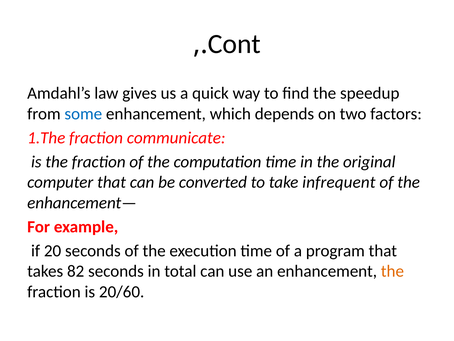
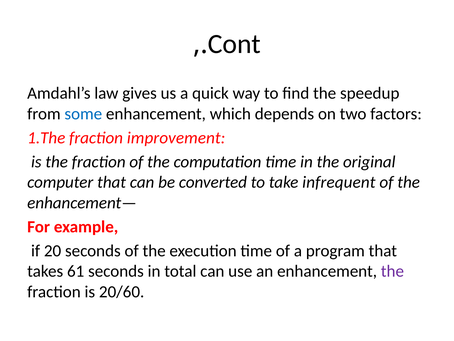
communicate: communicate -> improvement (176, 138)
82: 82 -> 61 (76, 271)
the colour: orange -> purple (392, 271)
